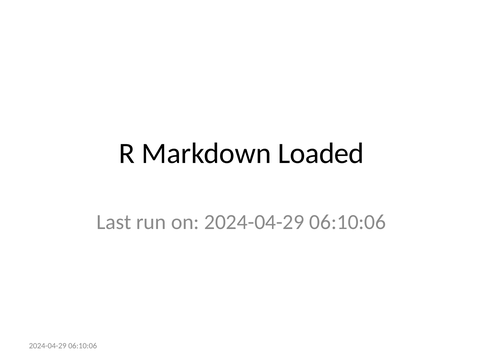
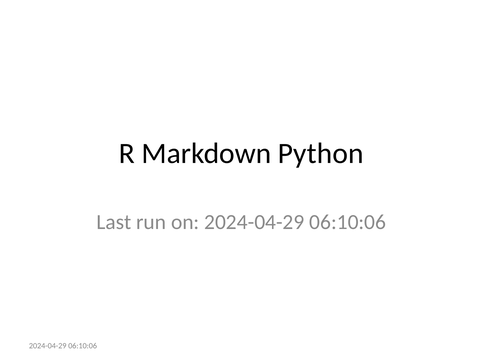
Loaded: Loaded -> Python (321, 153)
